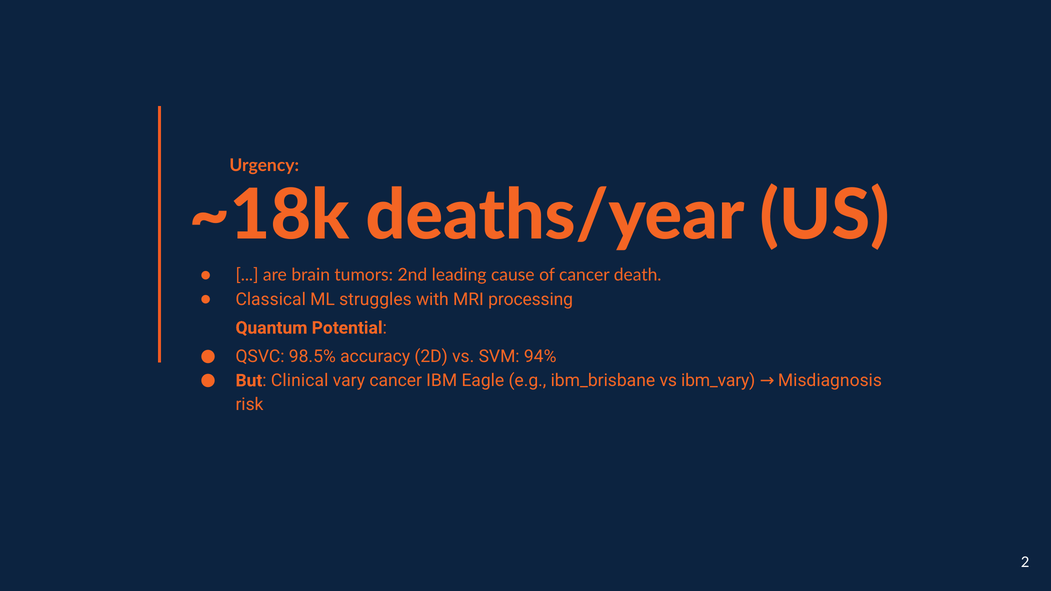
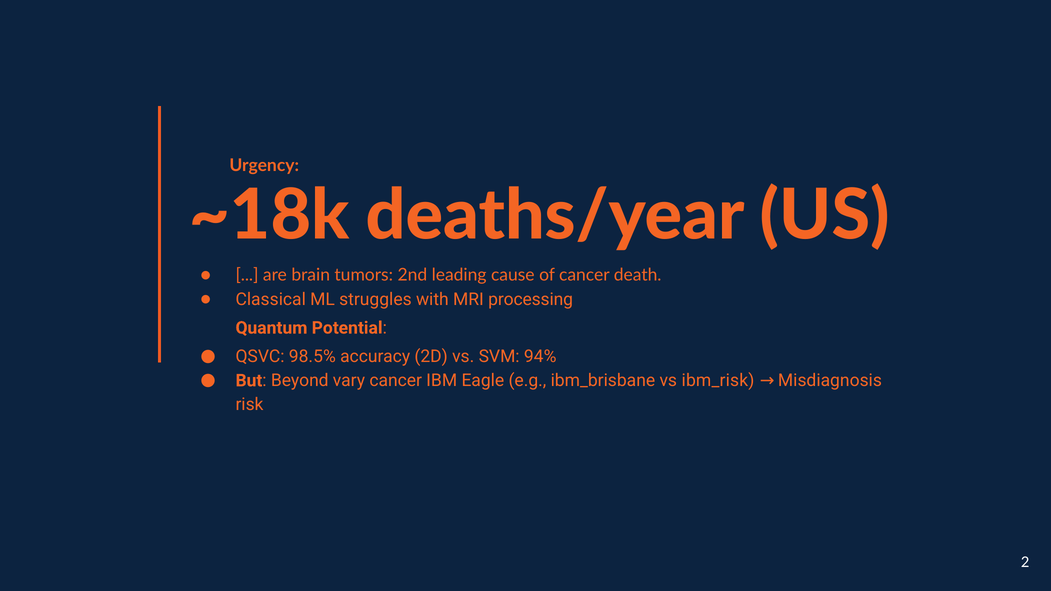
Clinical: Clinical -> Beyond (300, 381)
ibm_vary: ibm_vary -> ibm_risk (718, 381)
